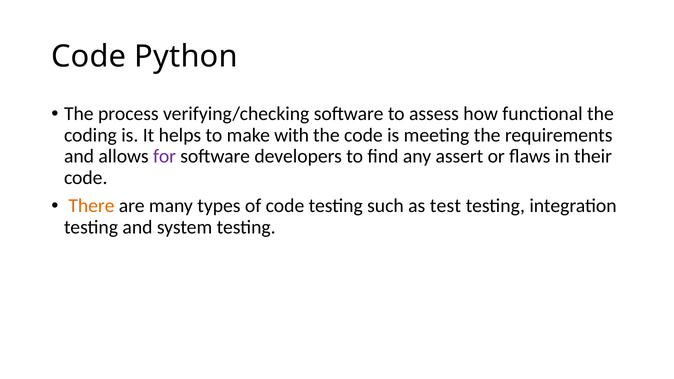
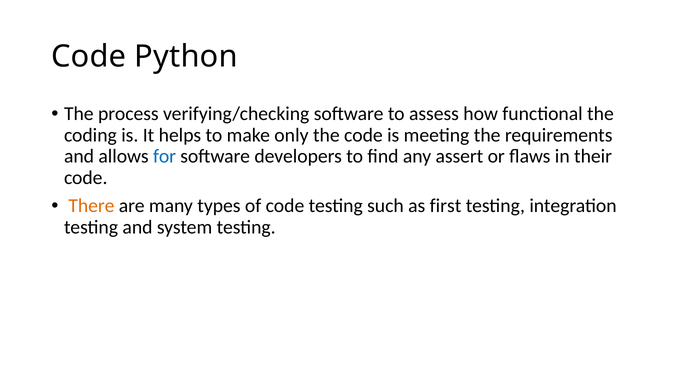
with: with -> only (291, 135)
for colour: purple -> blue (165, 156)
test: test -> first (446, 206)
